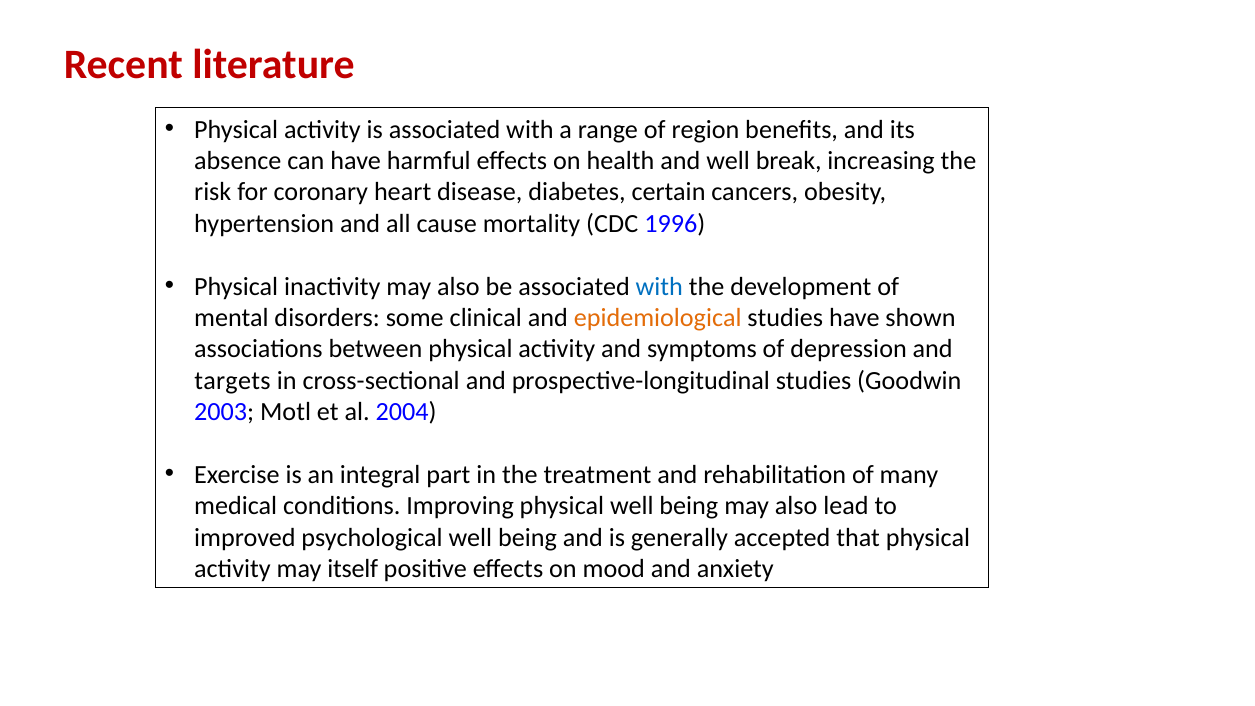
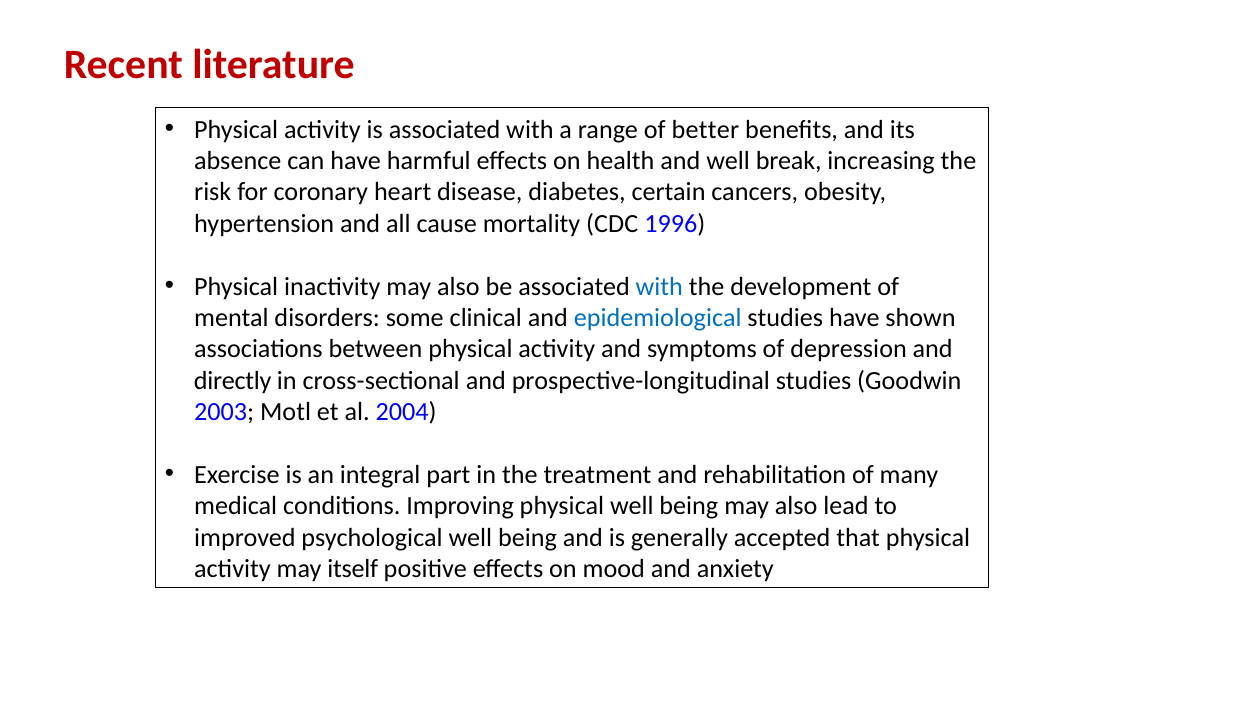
region: region -> better (705, 129)
epidemiological colour: orange -> blue (658, 318)
targets: targets -> directly (233, 381)
